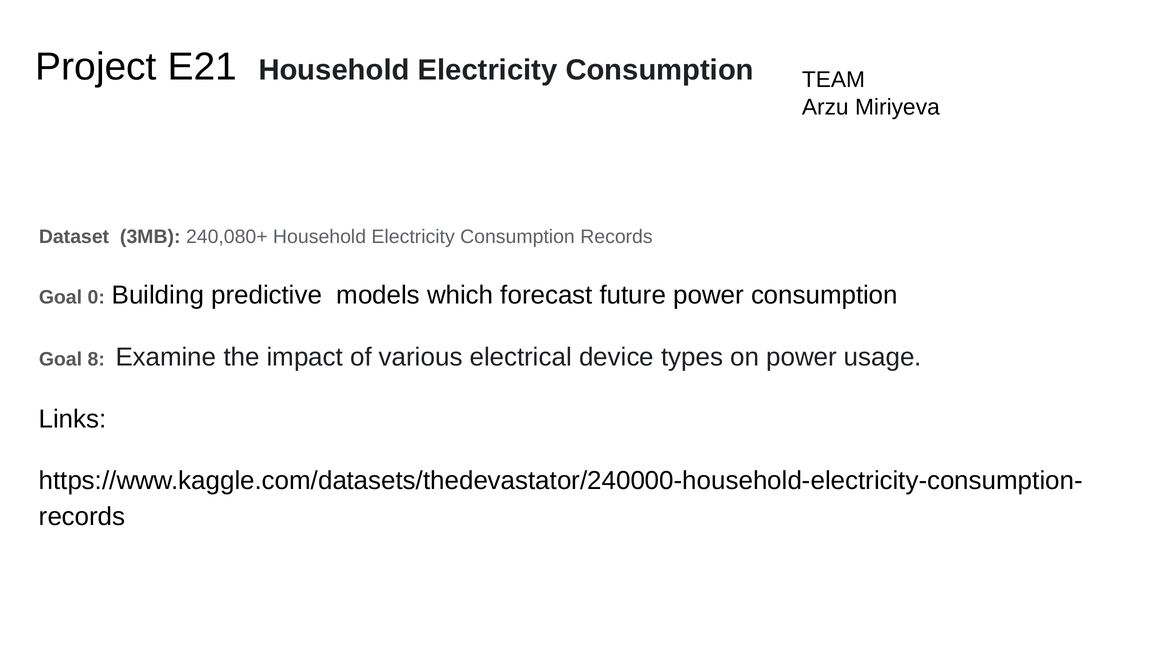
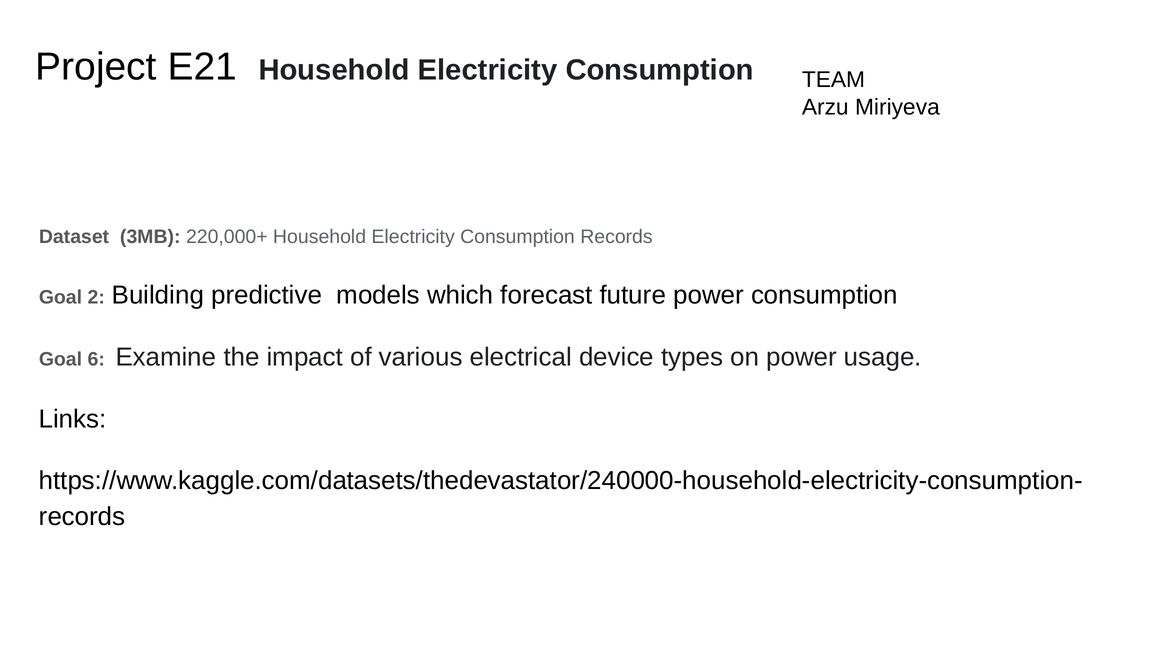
240,080+: 240,080+ -> 220,000+ (227, 237)
0: 0 -> 2 (96, 298)
8: 8 -> 6 (96, 359)
